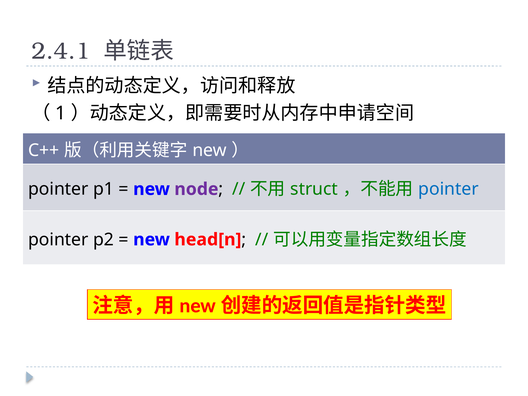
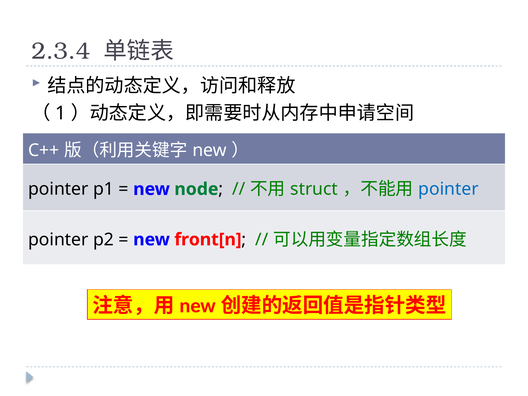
2.4.1: 2.4.1 -> 2.3.4 (61, 51)
node colour: purple -> green (196, 189)
head[n: head[n -> front[n (208, 240)
